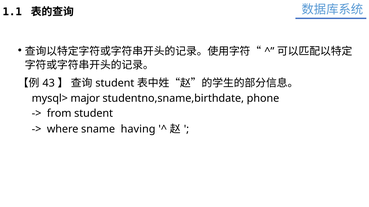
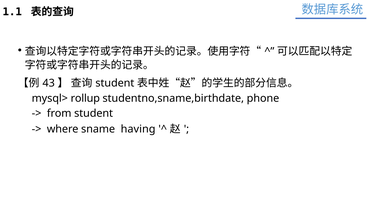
major: major -> rollup (85, 98)
